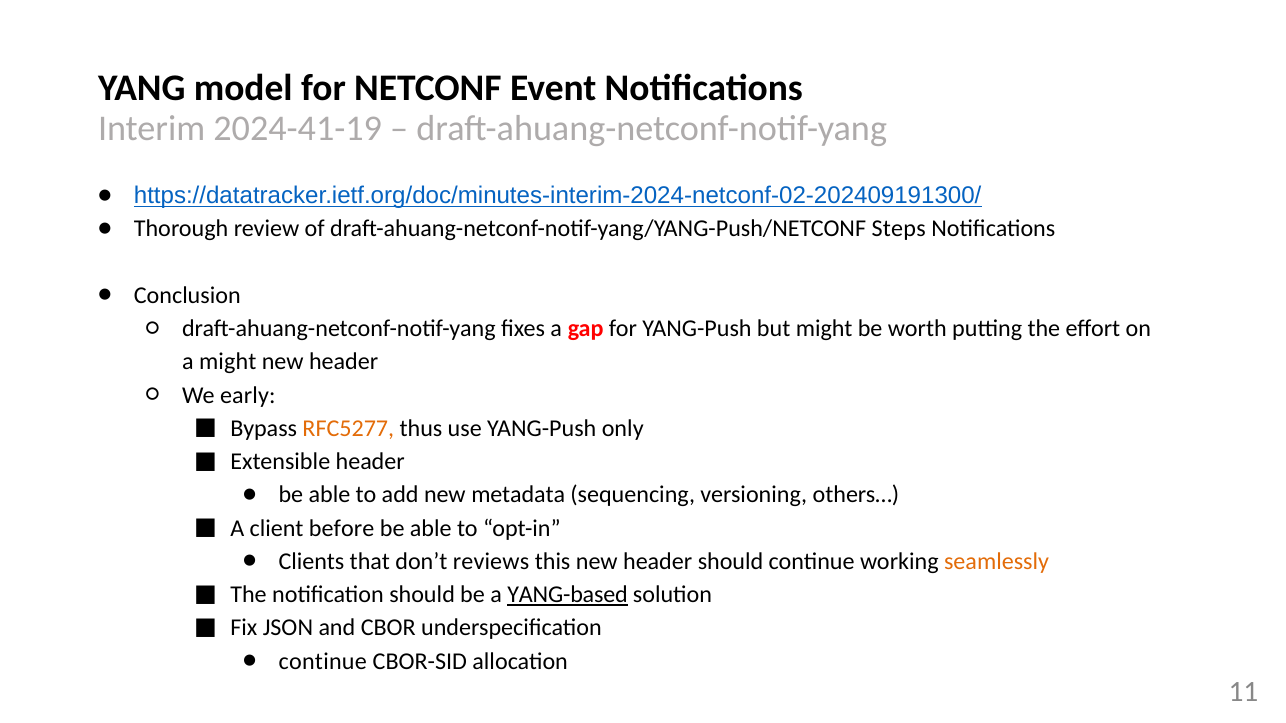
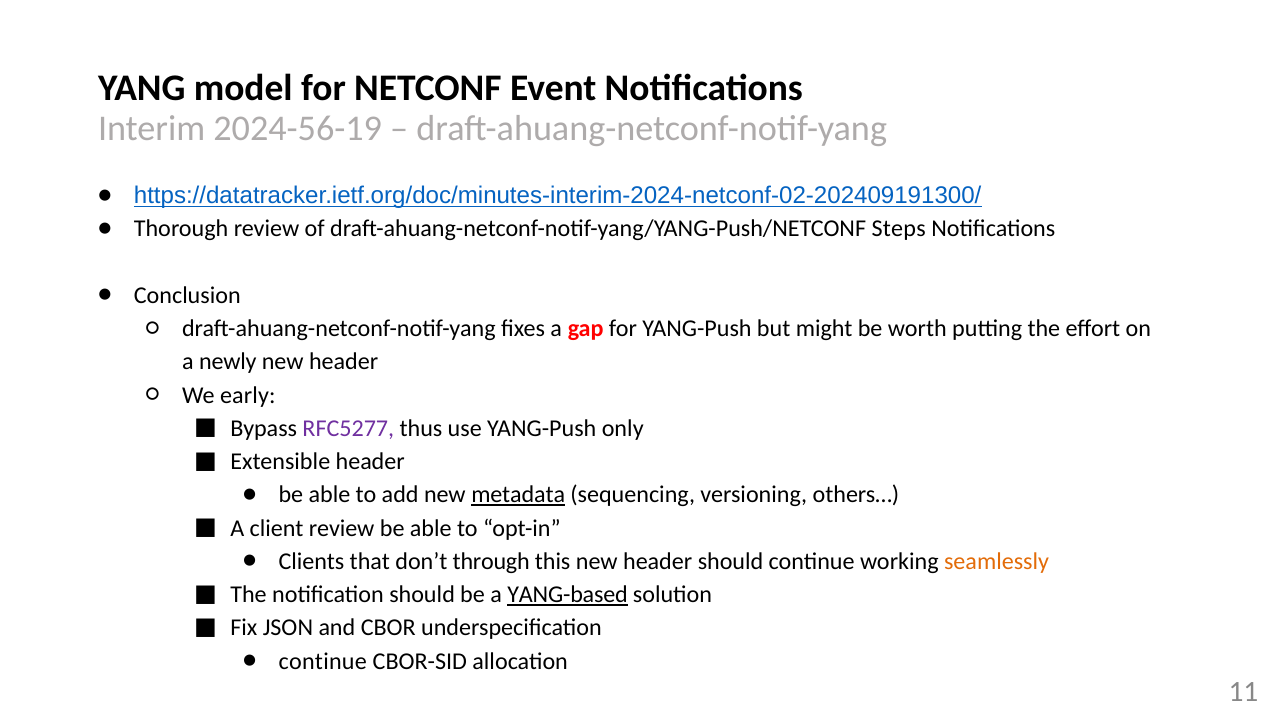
2024-41-19: 2024-41-19 -> 2024-56-19 (298, 128)
a might: might -> newly (228, 362)
RFC5277 colour: orange -> purple (348, 429)
metadata underline: none -> present (518, 495)
client before: before -> review (342, 528)
reviews: reviews -> through (491, 562)
